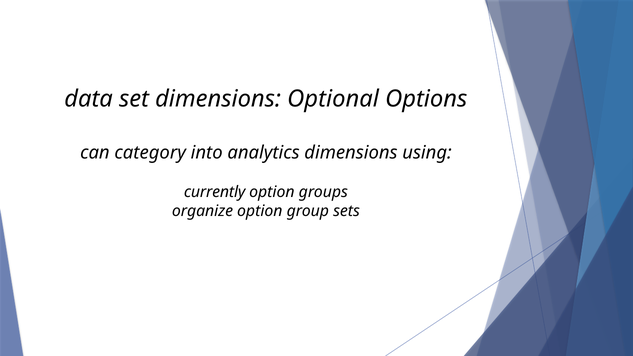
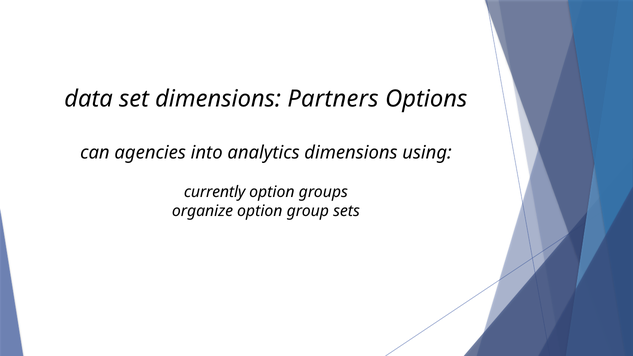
Optional: Optional -> Partners (333, 99)
category: category -> agencies (150, 153)
